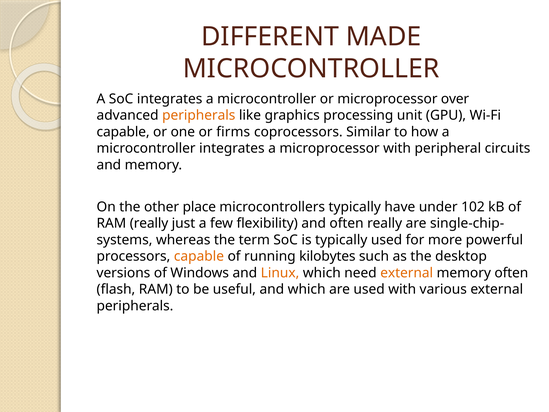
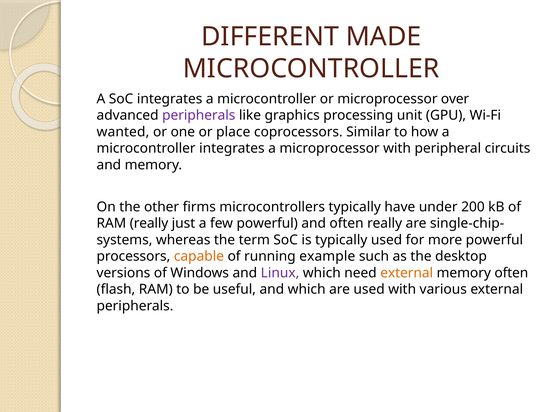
peripherals colour: orange -> purple (199, 115)
capable: capable -> wanted (123, 132)
firms: firms -> place (233, 132)
place: place -> firms (199, 207)
102: 102 -> 200 (473, 207)
few flexibility: flexibility -> powerful (267, 223)
kilobytes: kilobytes -> example (327, 256)
Linux colour: orange -> purple (280, 273)
